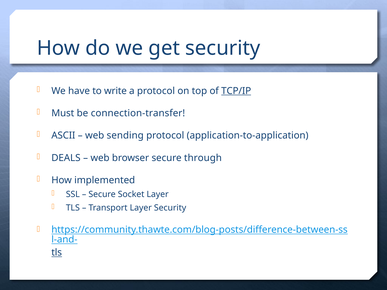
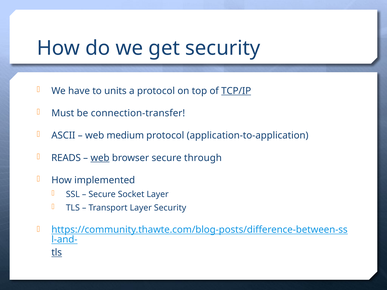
write: write -> units (115, 91)
sending: sending -> medium (125, 136)
DEALS: DEALS -> READS (66, 158)
web underline: none -> present (100, 158)
